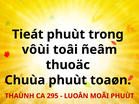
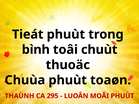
vôùi: vôùi -> bình (36, 50)
ñeâm: ñeâm -> chuùt (99, 50)
